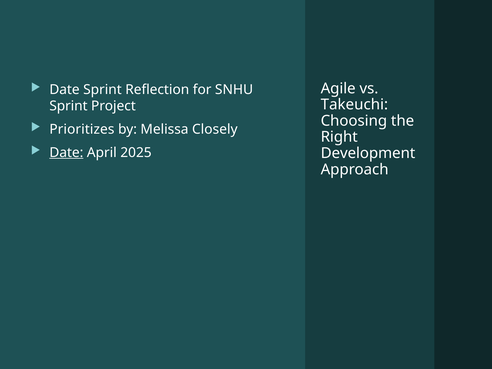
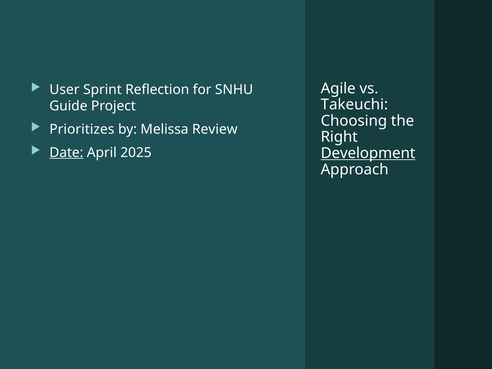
Date: Date -> User (64, 90)
Sprint: Sprint -> Guide (68, 106)
Closely: Closely -> Review (215, 129)
Development underline: none -> present (368, 153)
